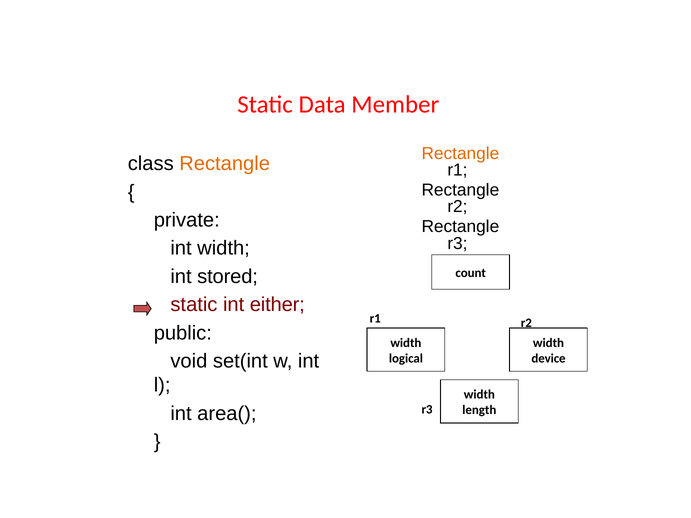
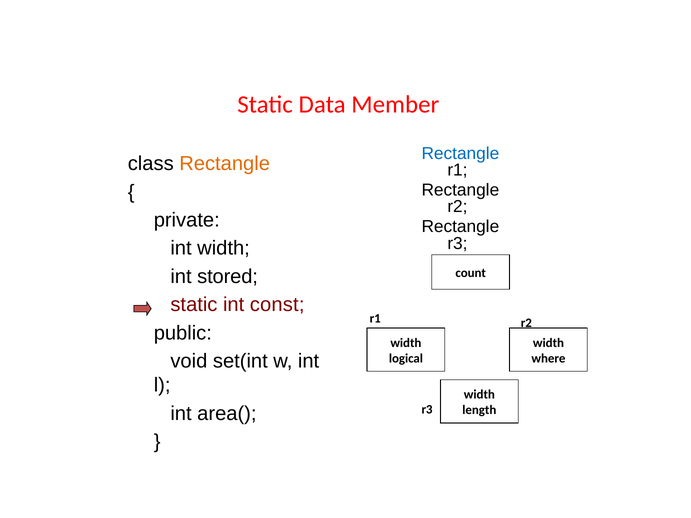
Rectangle colour: orange -> blue (460, 154)
either: either -> const (277, 305)
device: device -> where (548, 358)
